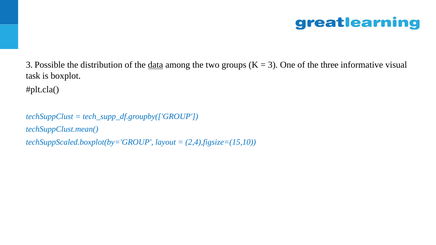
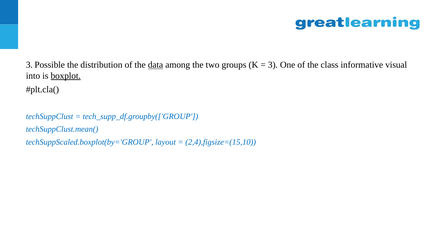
three: three -> class (330, 65)
task: task -> into (33, 76)
boxplot underline: none -> present (66, 76)
